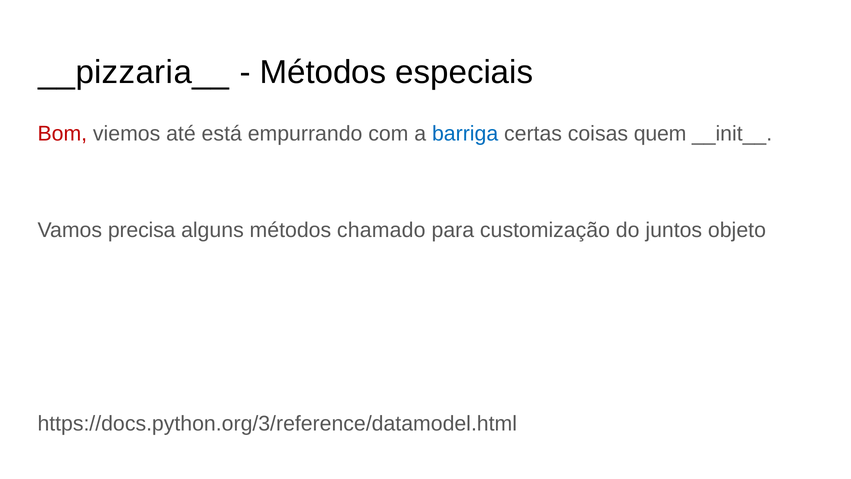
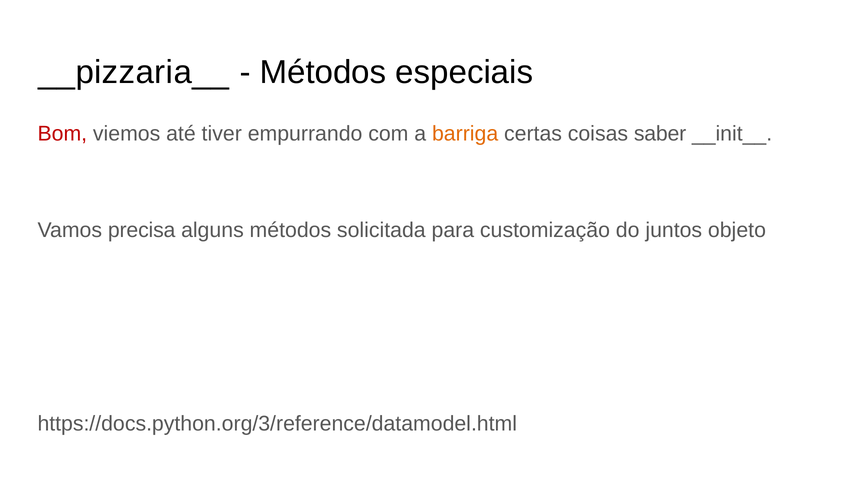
está: está -> tiver (222, 134)
barriga colour: blue -> orange (465, 134)
quem: quem -> saber (660, 134)
chamado: chamado -> solicitada (381, 230)
